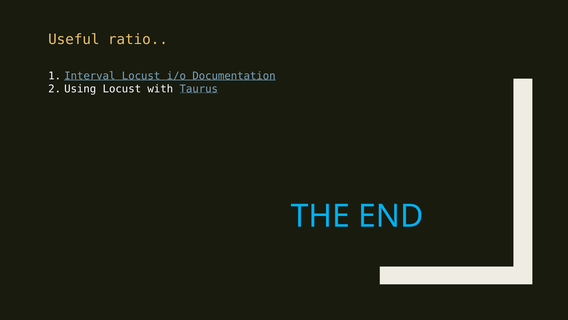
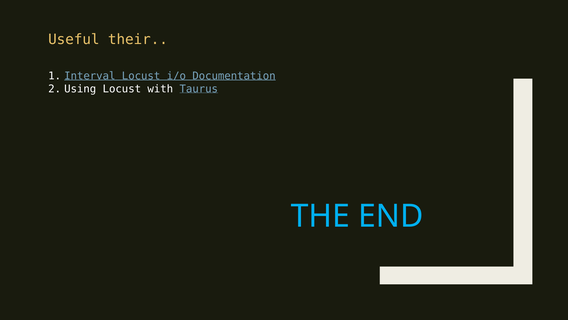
ratio: ratio -> their (138, 39)
